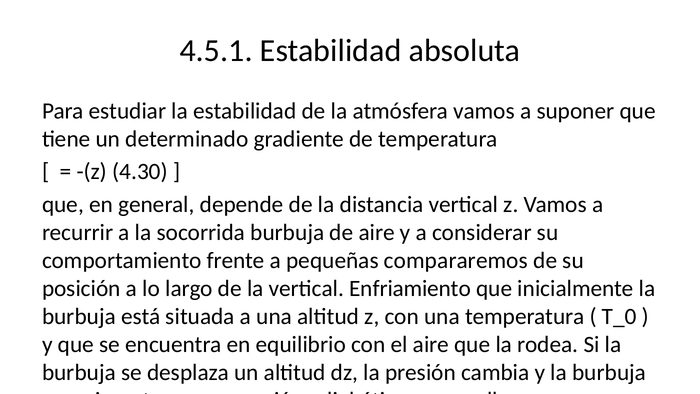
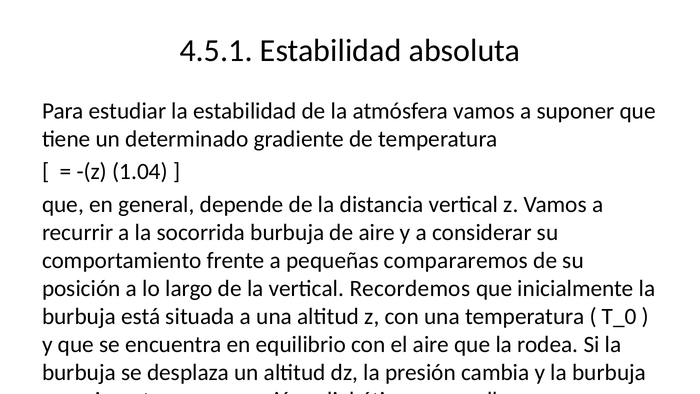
4.30: 4.30 -> 1.04 (140, 172)
vertical Enfriamiento: Enfriamiento -> Recordemos (410, 288)
